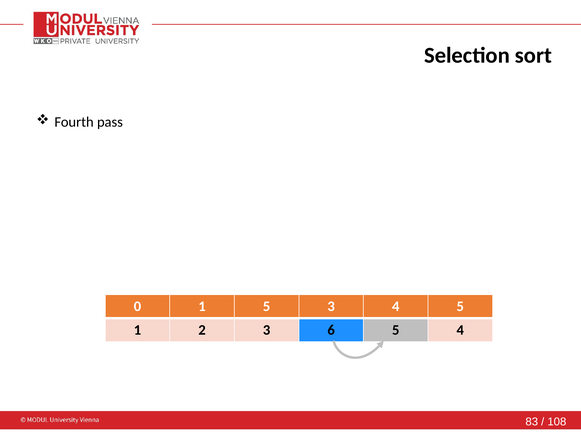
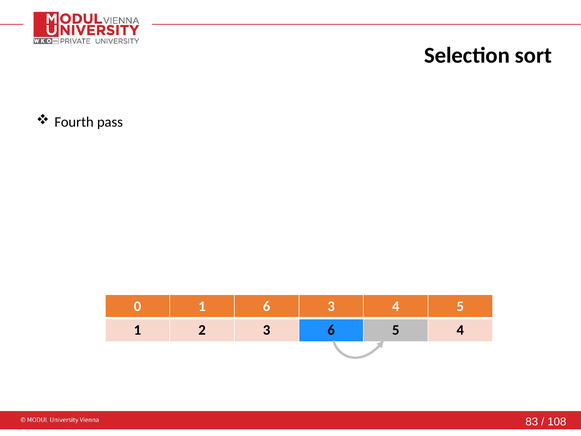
1 5: 5 -> 6 (267, 306)
